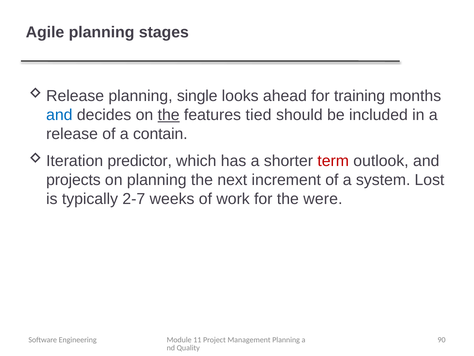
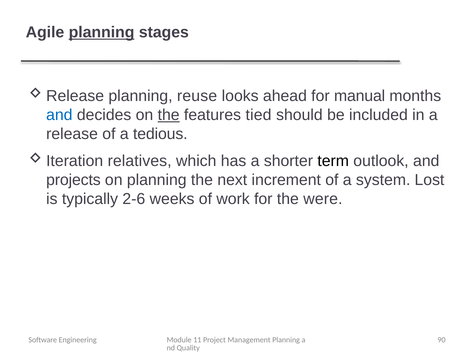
planning underline: none -> present (102, 32)
single: single -> reuse (197, 96)
training: training -> manual (360, 96)
contain: contain -> tedious (160, 134)
predictor: predictor -> relatives (140, 161)
term colour: red -> black (333, 161)
2-7: 2-7 -> 2-6 (134, 199)
